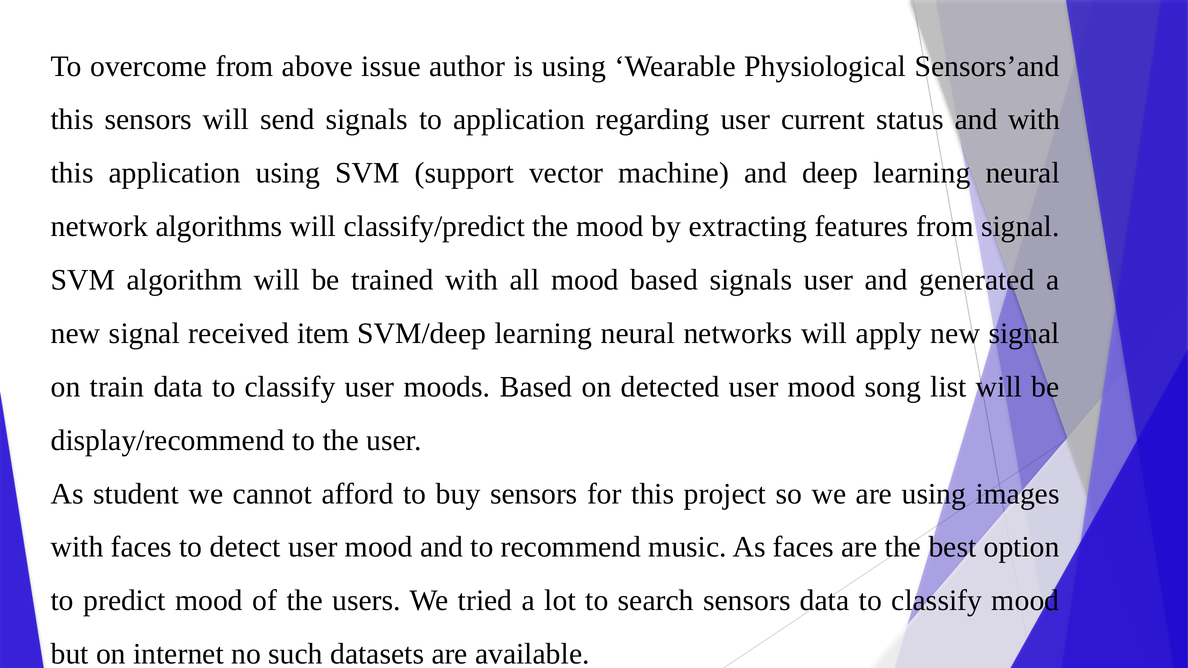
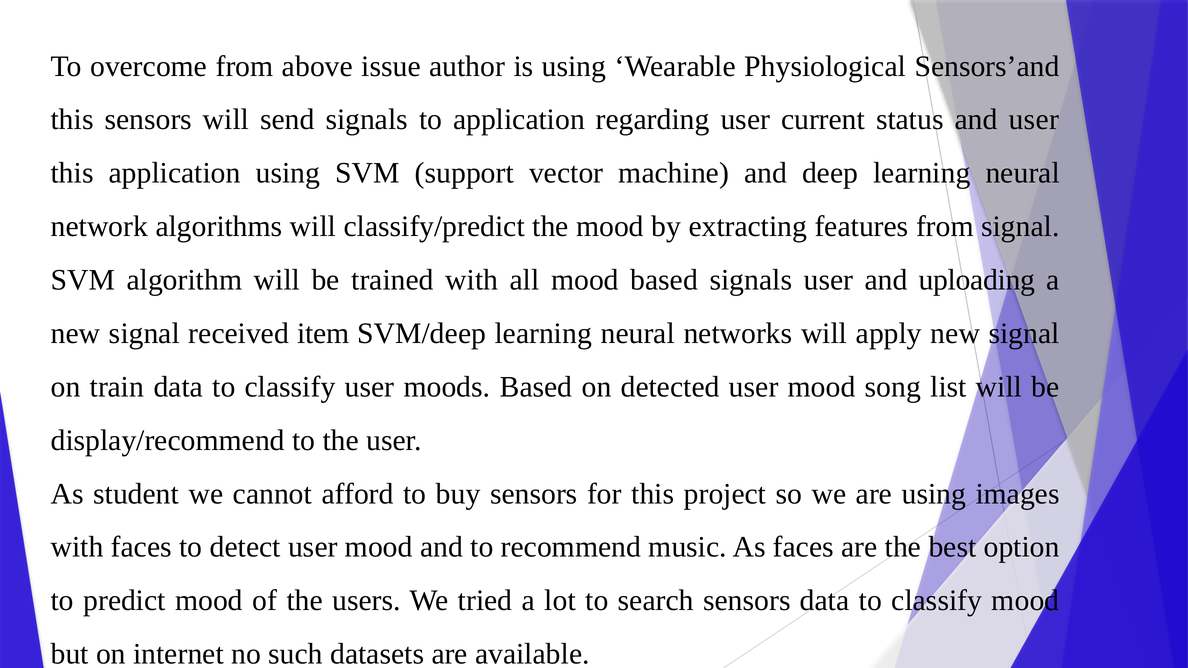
and with: with -> user (1034, 120)
generated: generated -> uploading (977, 280)
